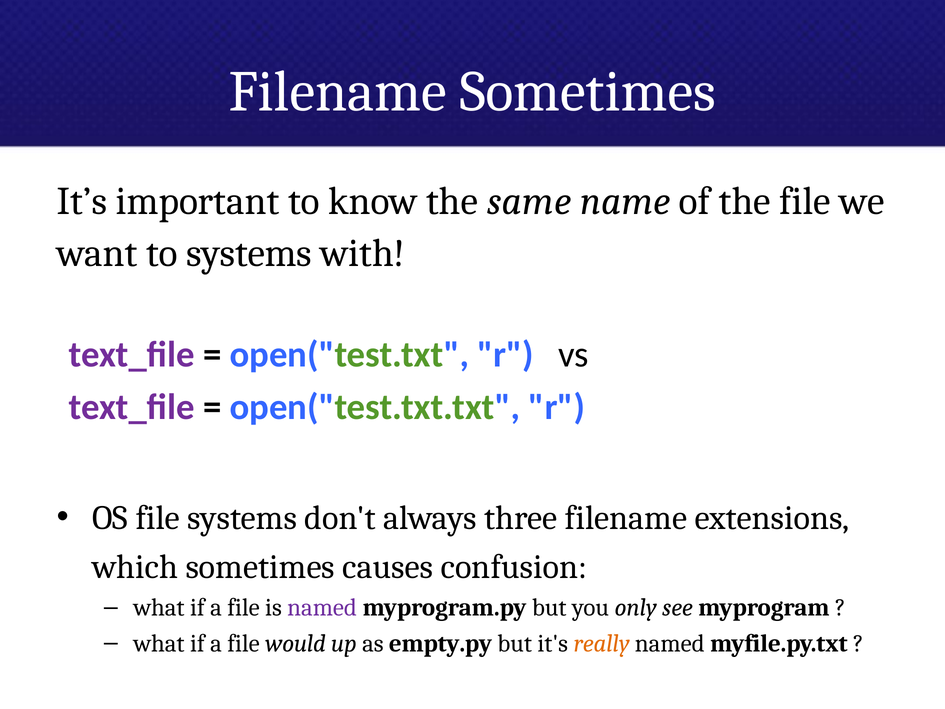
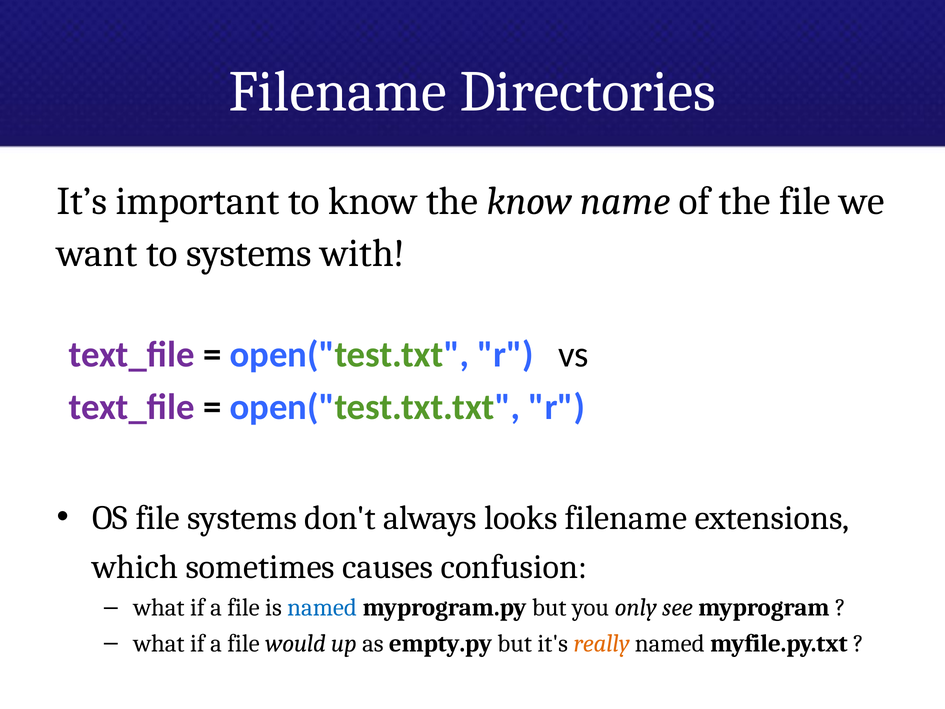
Filename Sometimes: Sometimes -> Directories (588, 91)
the same: same -> know (530, 201)
three: three -> looks (521, 518)
named colour: purple -> blue (322, 607)
